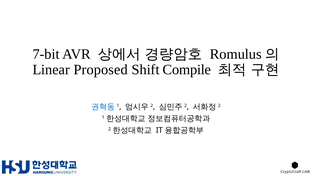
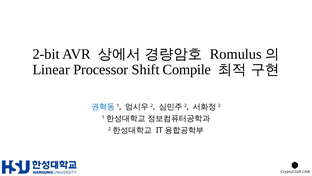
7-bit: 7-bit -> 2-bit (46, 54)
Proposed: Proposed -> Processor (101, 69)
